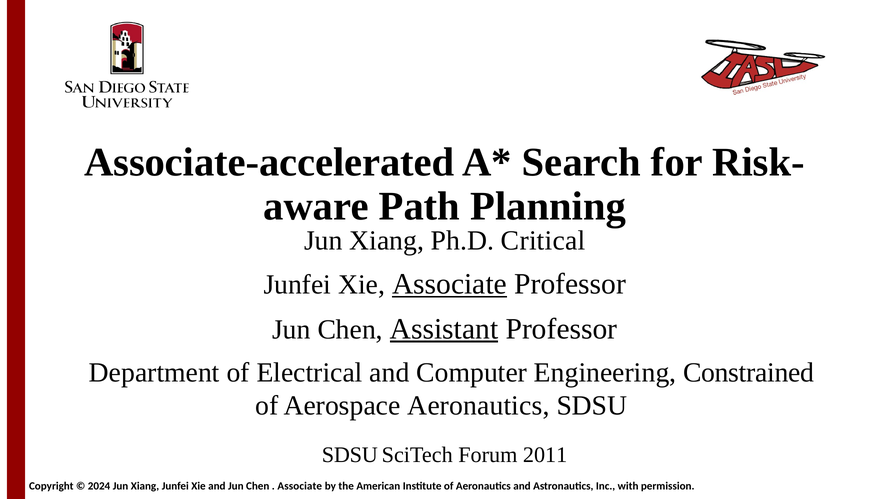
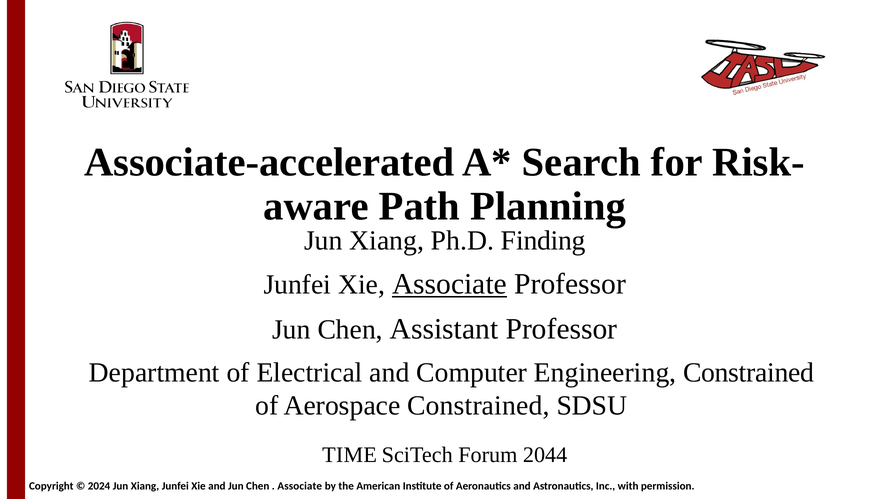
Critical: Critical -> Finding (543, 240)
Assistant underline: present -> none (444, 329)
Aerospace Aeronautics: Aeronautics -> Constrained (478, 406)
SDSU: SDSU -> TIME (350, 455)
2011: 2011 -> 2044 (545, 455)
